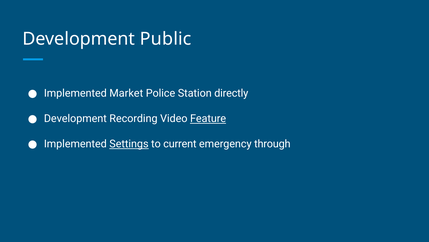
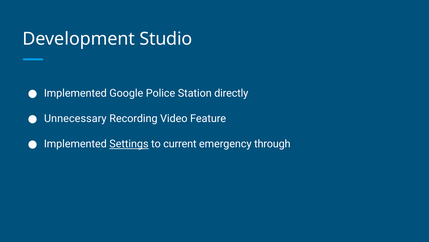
Public: Public -> Studio (166, 39)
Market: Market -> Google (126, 93)
Development: Development -> Unnecessary (75, 118)
Feature underline: present -> none (208, 118)
